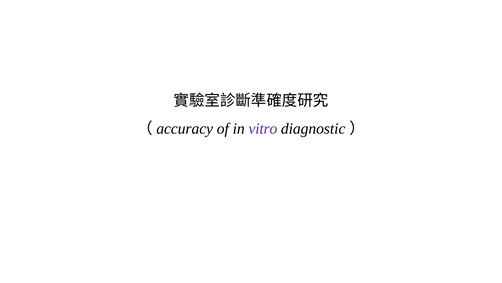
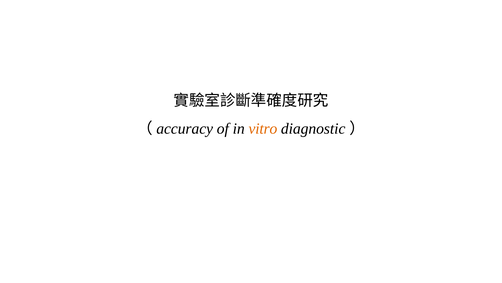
vitro colour: purple -> orange (263, 128)
